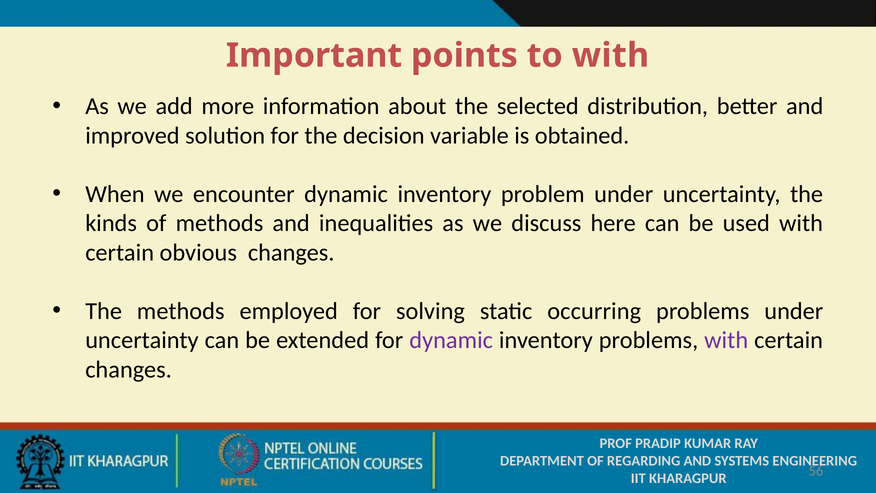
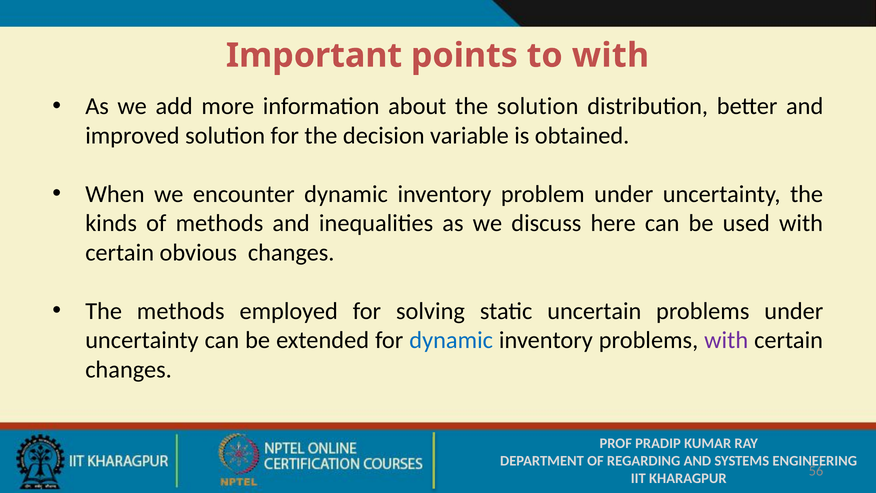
the selected: selected -> solution (538, 106)
occurring: occurring -> uncertain (594, 311)
dynamic colour: purple -> blue (451, 340)
